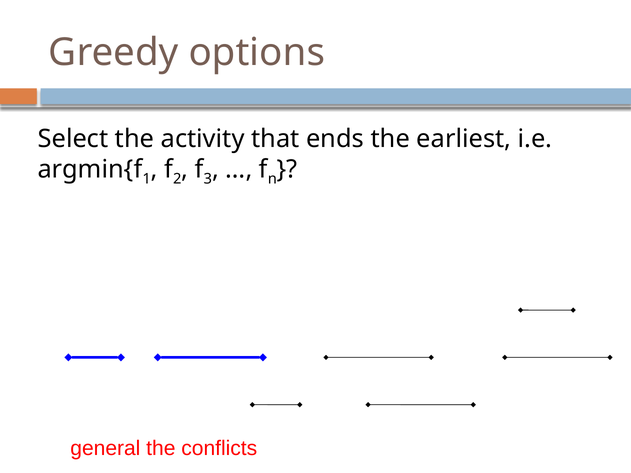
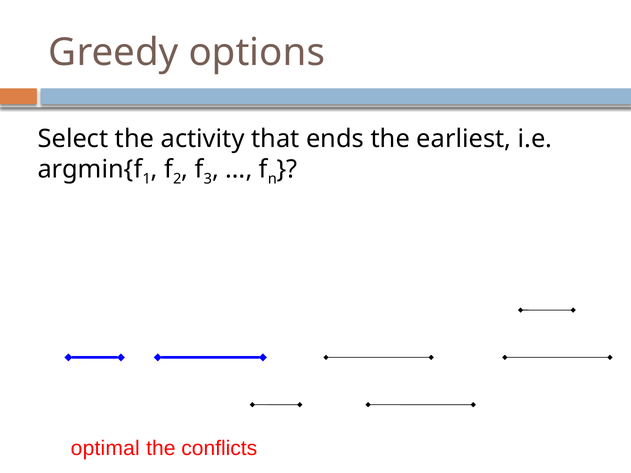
general: general -> optimal (105, 448)
